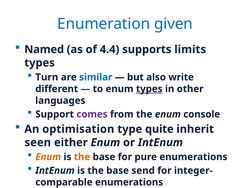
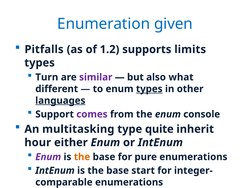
Named: Named -> Pitfalls (44, 49)
4.4: 4.4 -> 1.2 (110, 49)
similar colour: blue -> purple (96, 77)
write: write -> what (181, 77)
languages underline: none -> present (60, 100)
optimisation: optimisation -> multitasking (78, 129)
seen: seen -> hour (38, 142)
Enum colour: orange -> purple (48, 156)
send: send -> start (143, 170)
